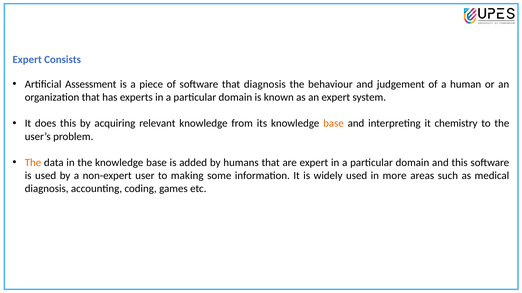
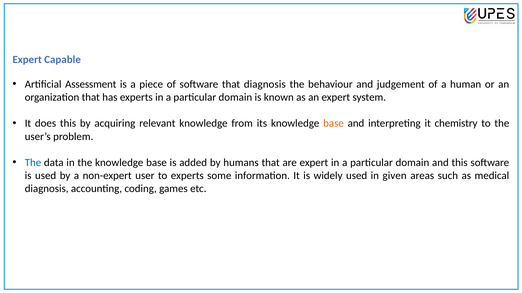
Consists: Consists -> Capable (63, 60)
The colour: orange -> blue (33, 163)
to making: making -> experts (187, 176)
more: more -> given (395, 176)
